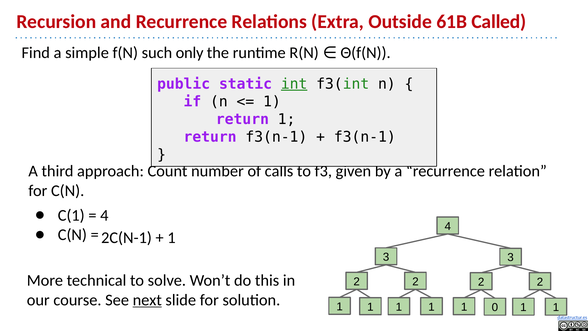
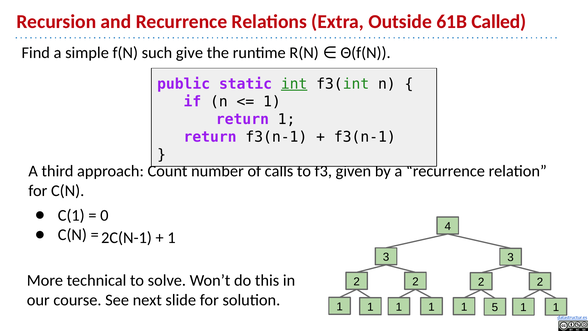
only: only -> give (189, 53)
4: 4 -> 0 (104, 215)
next underline: present -> none (147, 300)
0: 0 -> 5 (495, 307)
